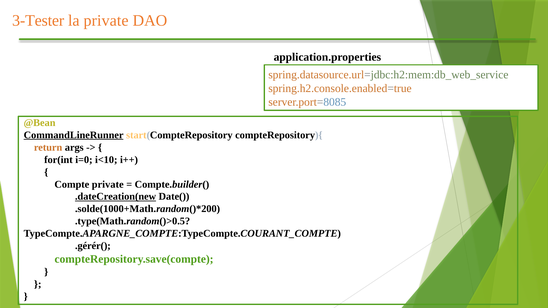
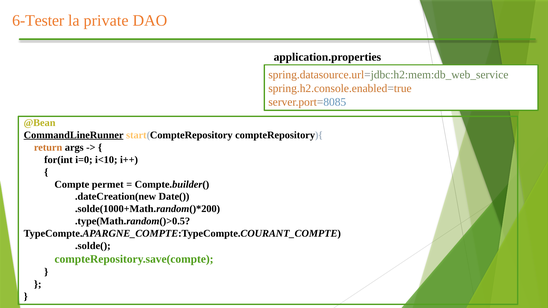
3-Tester: 3-Tester -> 6-Tester (38, 21)
Compte private: private -> permet (108, 184)
.dateCreation(new underline: present -> none (116, 197)
.gérér(: .gérér( -> .solde( (93, 246)
